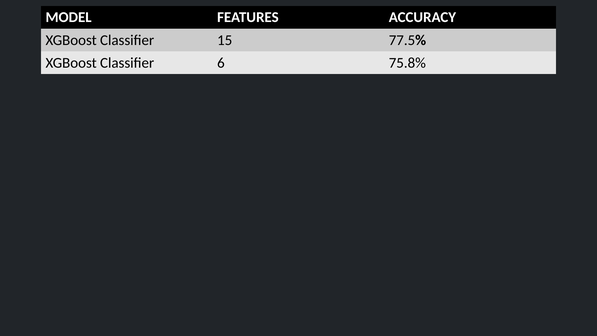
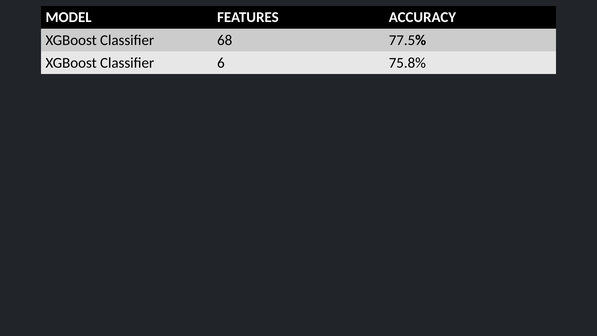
15: 15 -> 68 (225, 40)
